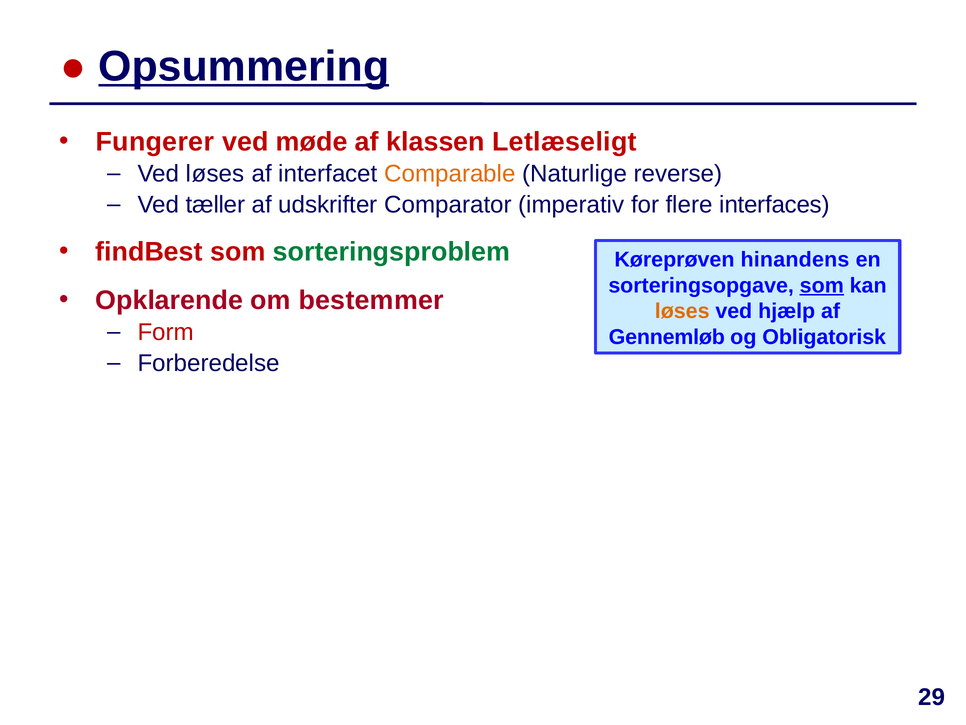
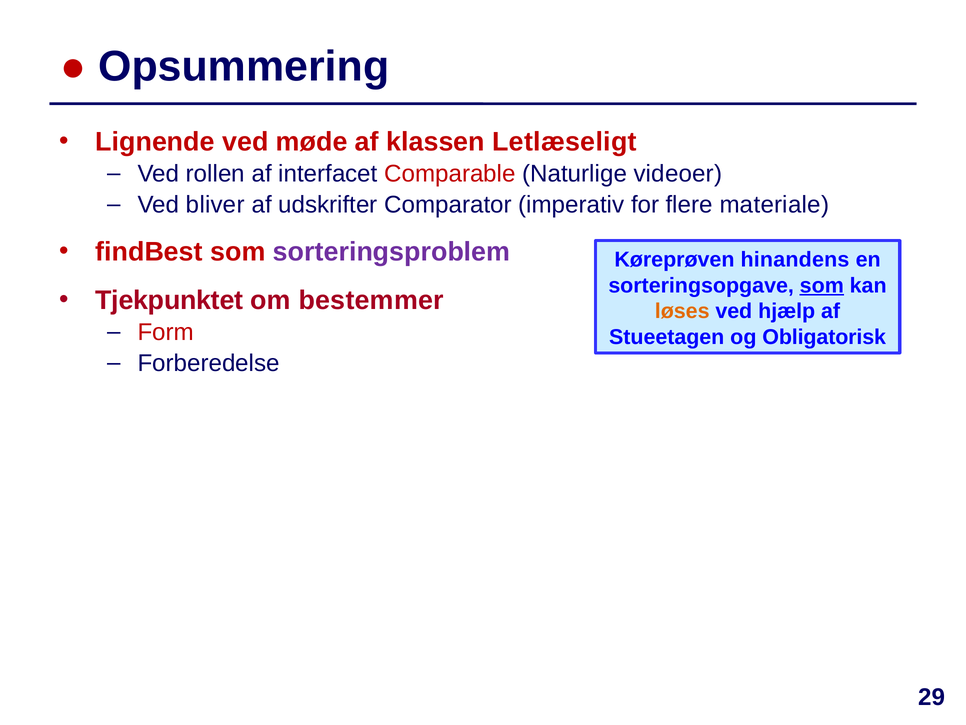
Opsummering underline: present -> none (244, 67)
Fungerer: Fungerer -> Lignende (155, 142)
Ved løses: løses -> rollen (215, 174)
Comparable colour: orange -> red (450, 174)
reverse: reverse -> videoer (678, 174)
tæller: tæller -> bliver (215, 205)
interfaces: interfaces -> materiale (774, 205)
sorteringsproblem colour: green -> purple (392, 252)
Opklarende: Opklarende -> Tjekpunktet (169, 300)
Gennemløb: Gennemløb -> Stueetagen (667, 337)
